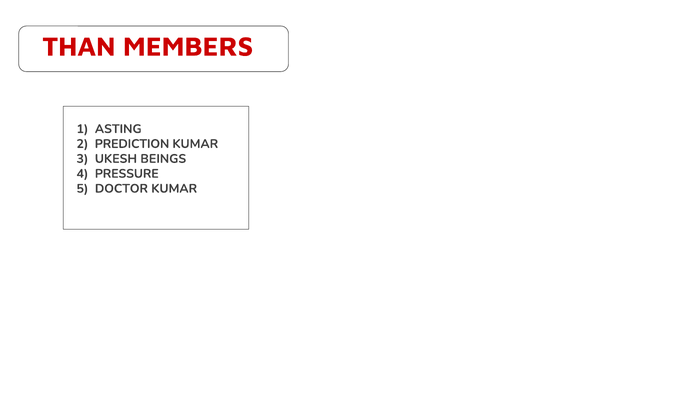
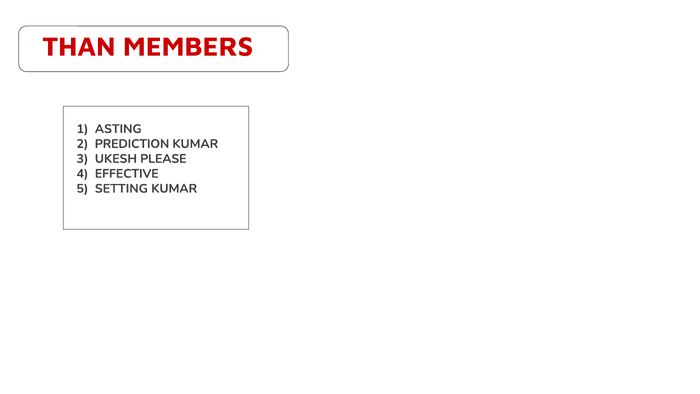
BEINGS: BEINGS -> PLEASE (163, 159)
PRESSURE: PRESSURE -> EFFECTIVE (127, 174)
DOCTOR: DOCTOR -> SETTING (121, 188)
